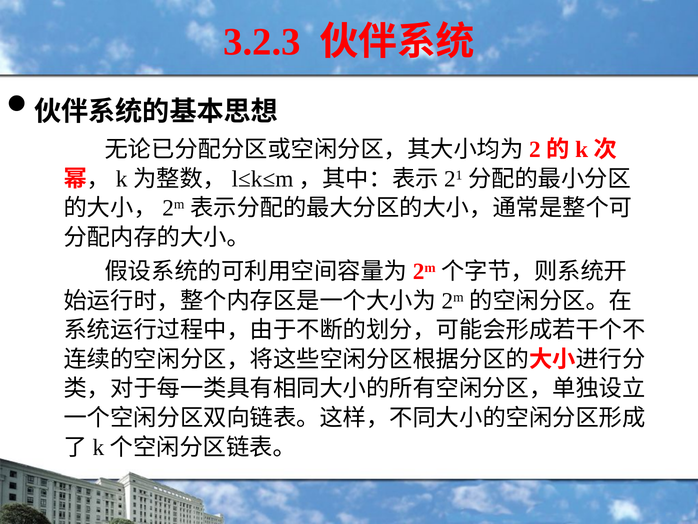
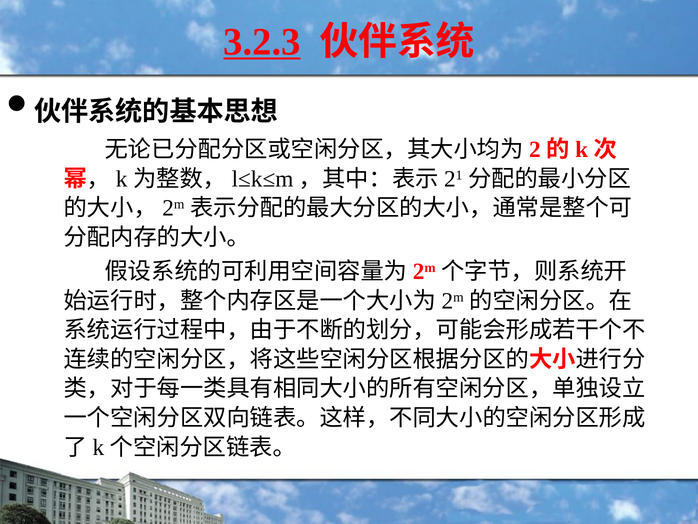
3.2.3 underline: none -> present (262, 42)
